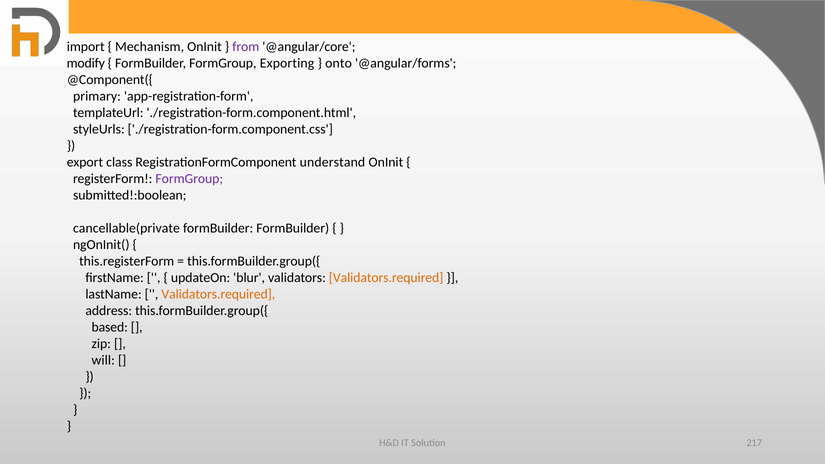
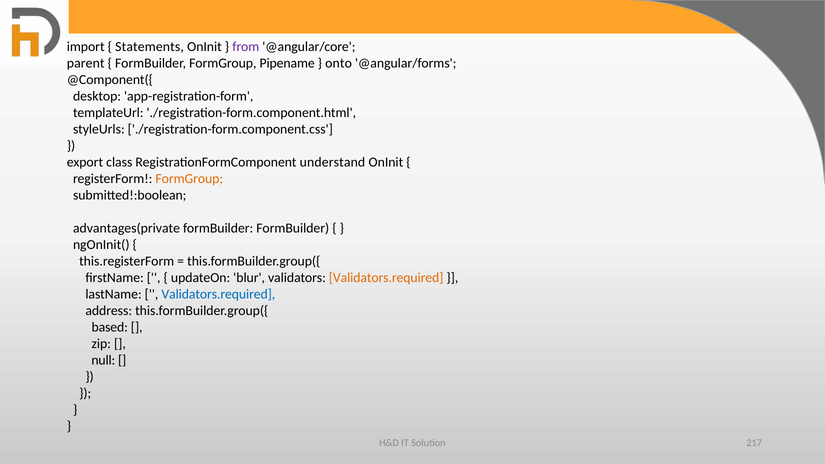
Mechanism: Mechanism -> Statements (150, 47)
modify: modify -> parent (86, 63)
Exporting: Exporting -> Pipename (287, 63)
primary: primary -> desktop (97, 96)
FormGroup colour: purple -> orange (189, 179)
cancellable(private: cancellable(private -> advantages(private (126, 228)
Validators.required colour: orange -> blue (218, 294)
will: will -> null (103, 360)
